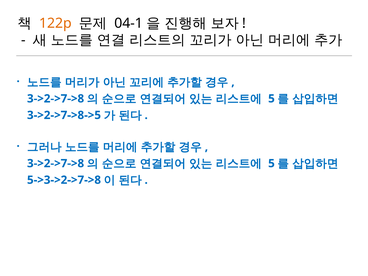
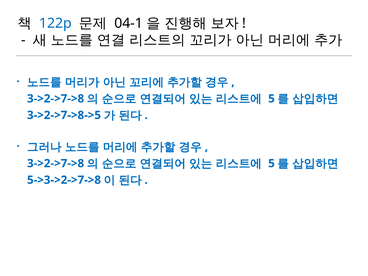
122p colour: orange -> blue (55, 23)
